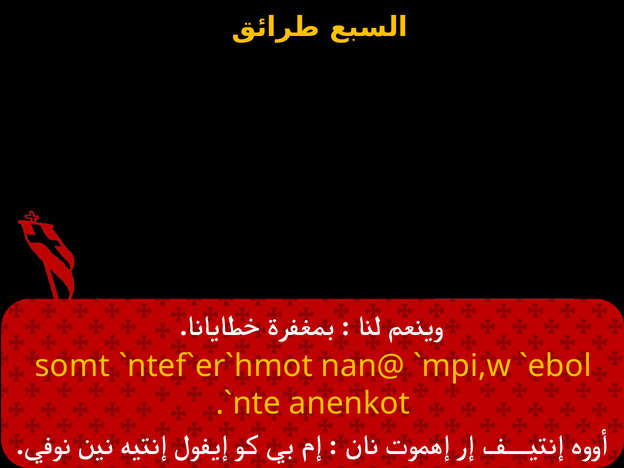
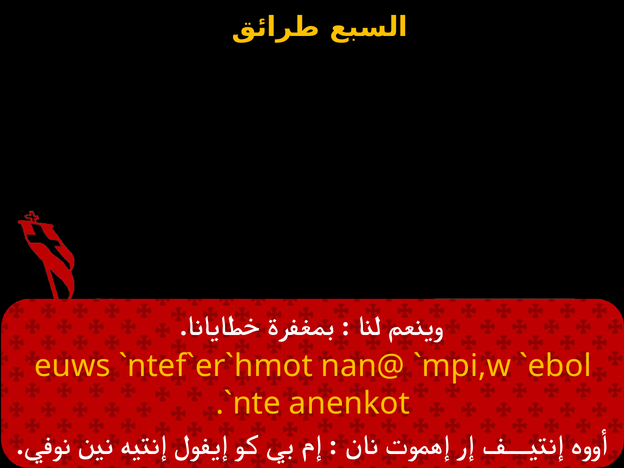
somt: somt -> euws (72, 366)
